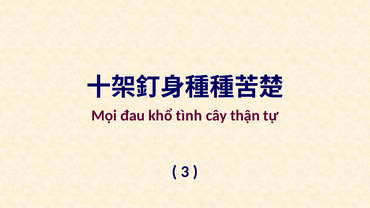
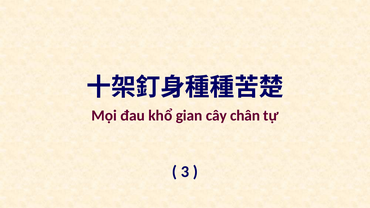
tình: tình -> gian (189, 116)
thận: thận -> chân (245, 116)
